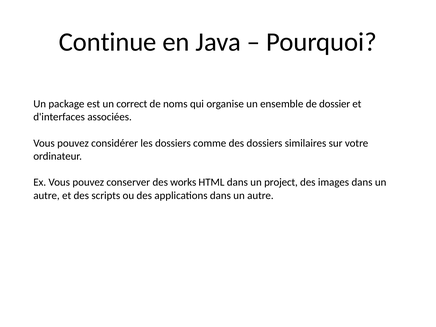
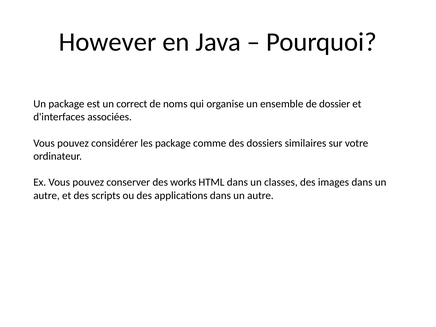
Continue: Continue -> However (108, 42)
les dossiers: dossiers -> package (173, 143)
project: project -> classes (281, 182)
